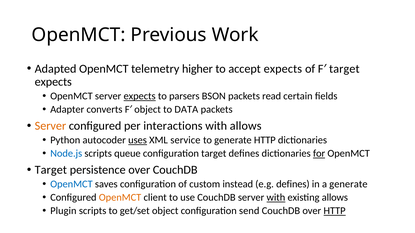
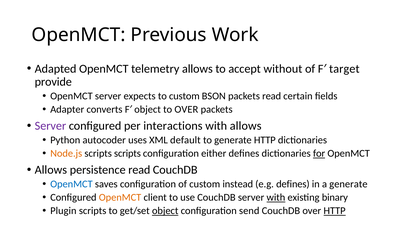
telemetry higher: higher -> allows (197, 69)
accept expects: expects -> without (283, 69)
expects: expects -> provide (53, 82)
expects underline: present -> none (140, 96)
to parsers: parsers -> custom (184, 96)
to DATA: DATA -> OVER (186, 110)
Server colour: orange -> purple (50, 126)
uses underline: present -> none (138, 140)
service: service -> default (185, 140)
Node.js colour: blue -> orange (66, 154)
scripts queue: queue -> scripts (127, 154)
configuration target: target -> either (214, 154)
Target: Target -> Allows (51, 170)
persistence over: over -> read (139, 170)
existing allows: allows -> binary (335, 198)
object underline: none -> present (165, 211)
